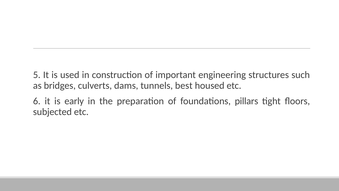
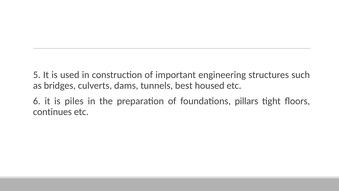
early: early -> piles (74, 101)
subjected: subjected -> continues (52, 112)
